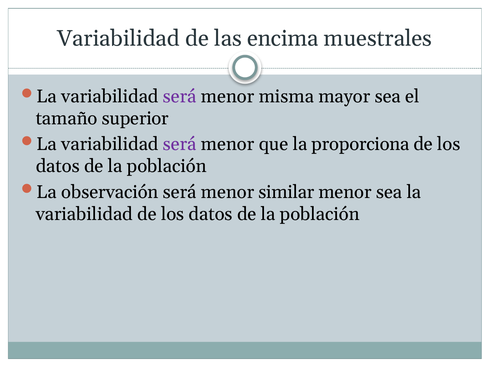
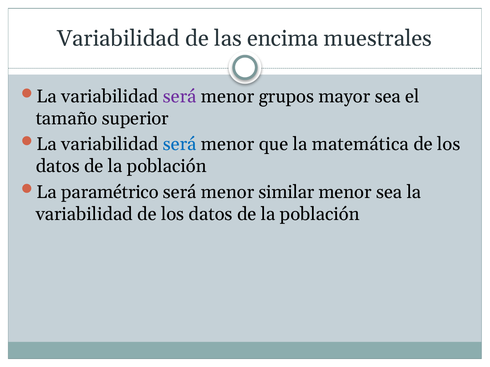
misma: misma -> grupos (286, 97)
será colour: purple -> blue (180, 144)
proporciona: proporciona -> matemática (360, 144)
observación: observación -> paramétrico (110, 192)
